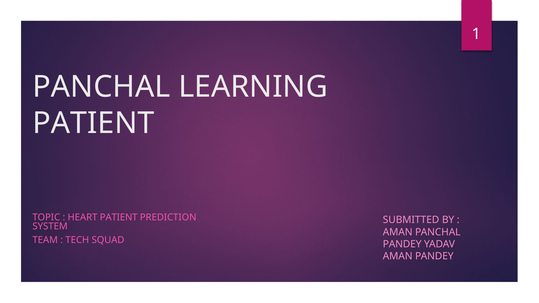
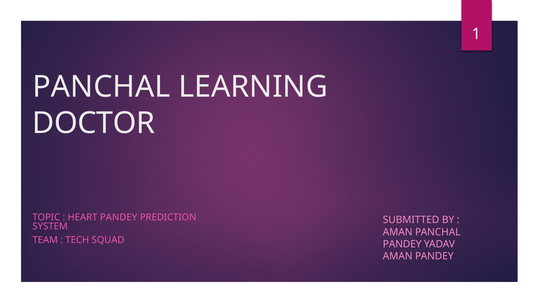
PATIENT: PATIENT -> DOCTOR (94, 123)
HEART PATIENT: PATIENT -> PANDEY (119, 217)
